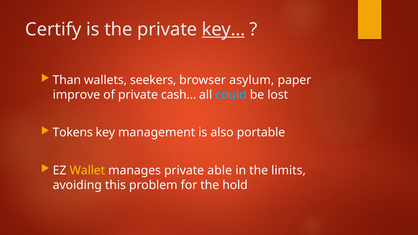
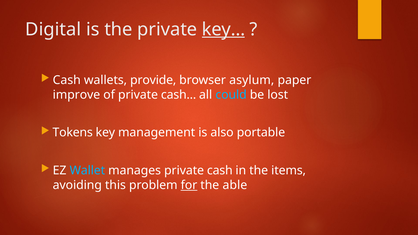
Certify: Certify -> Digital (53, 29)
Than: Than -> Cash (67, 80)
seekers: seekers -> provide (153, 80)
Wallet colour: yellow -> light blue (87, 171)
private able: able -> cash (220, 171)
limits: limits -> items (289, 171)
for underline: none -> present (189, 185)
hold: hold -> able (235, 185)
